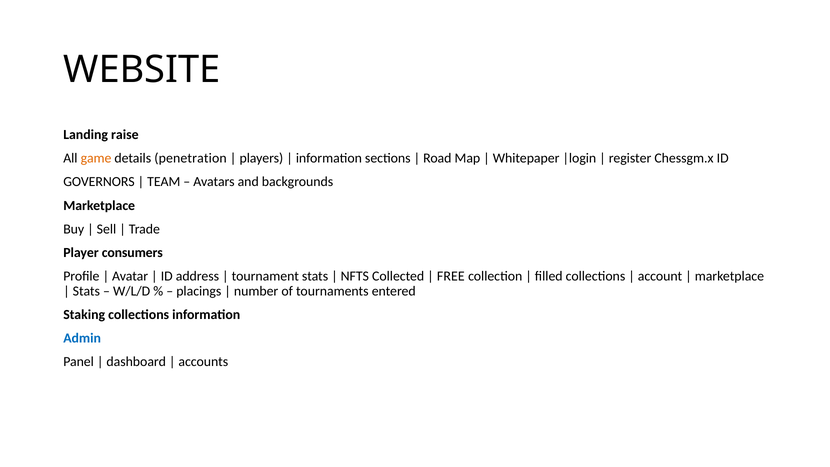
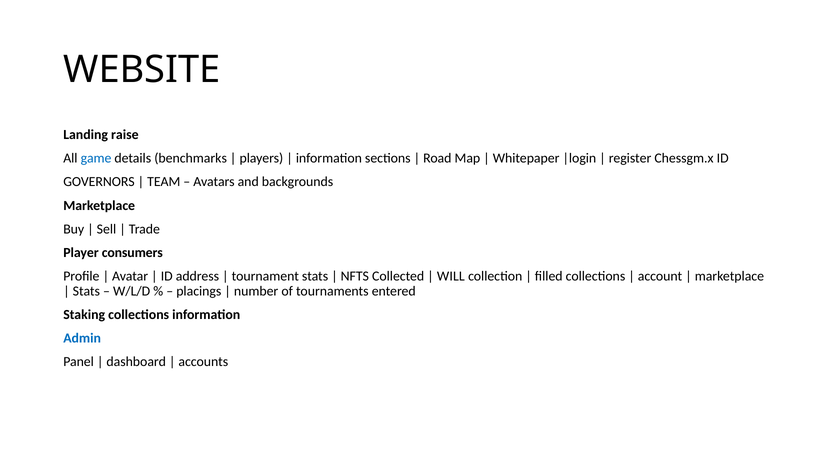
game colour: orange -> blue (96, 158)
penetration: penetration -> benchmarks (191, 158)
FREE: FREE -> WILL (451, 276)
